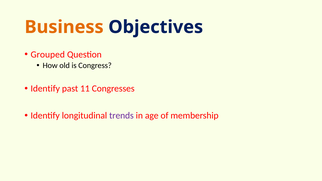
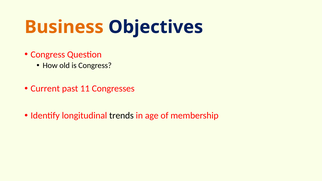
Grouped: Grouped -> Congress (48, 54)
Identify: Identify -> Current (45, 89)
trends colour: purple -> black (121, 116)
